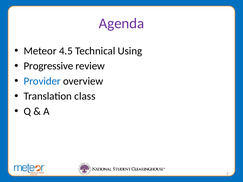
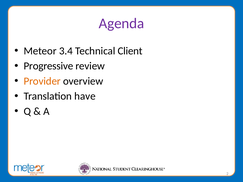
4.5: 4.5 -> 3.4 (66, 51)
Using: Using -> Client (130, 51)
Provider colour: blue -> orange (42, 81)
class: class -> have (85, 96)
